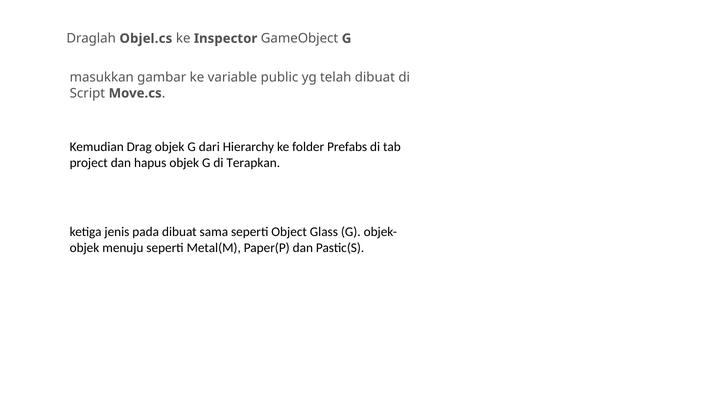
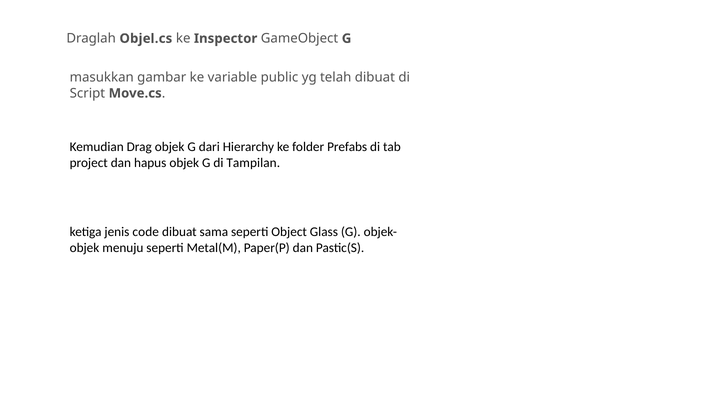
Terapkan: Terapkan -> Tampilan (253, 163)
pada: pada -> code (146, 232)
